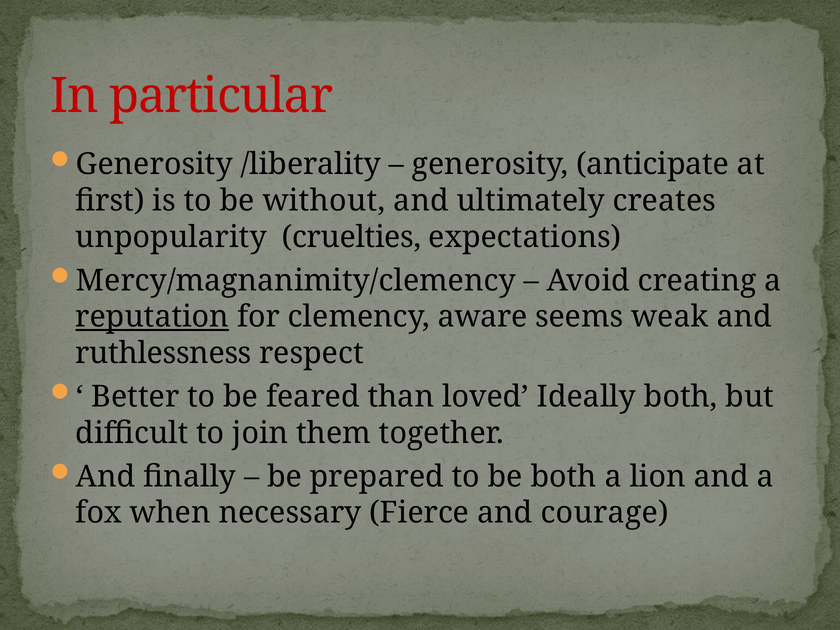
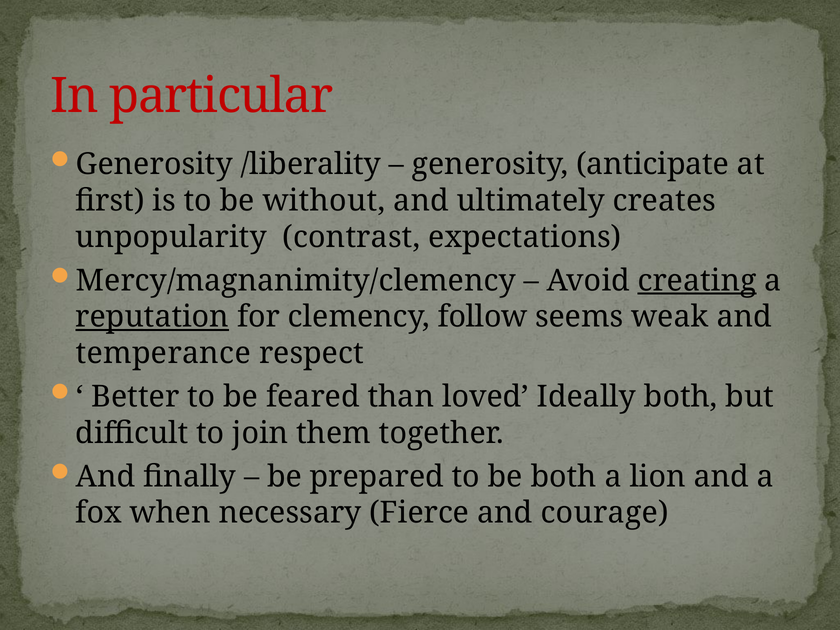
cruelties: cruelties -> contrast (351, 237)
creating underline: none -> present (697, 281)
aware: aware -> follow (483, 317)
ruthlessness: ruthlessness -> temperance (163, 353)
